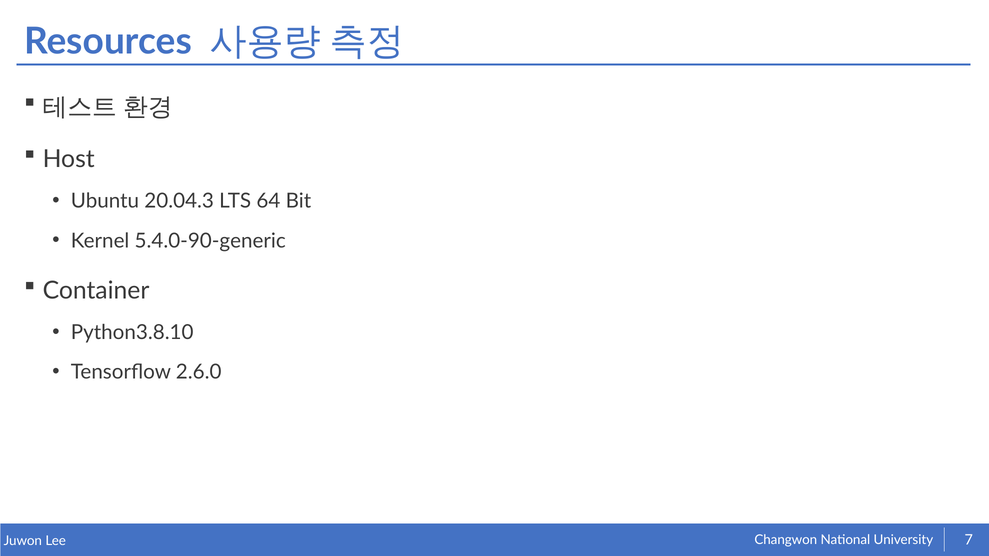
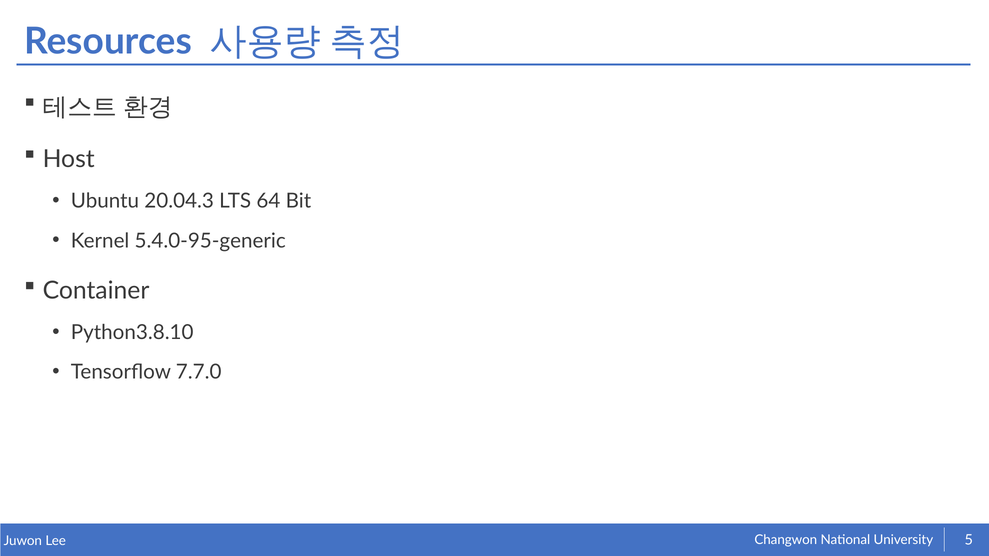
5.4.0-90-generic: 5.4.0-90-generic -> 5.4.0-95-generic (210, 241)
2.6.0: 2.6.0 -> 7.7.0 (199, 372)
7: 7 -> 5 (969, 540)
